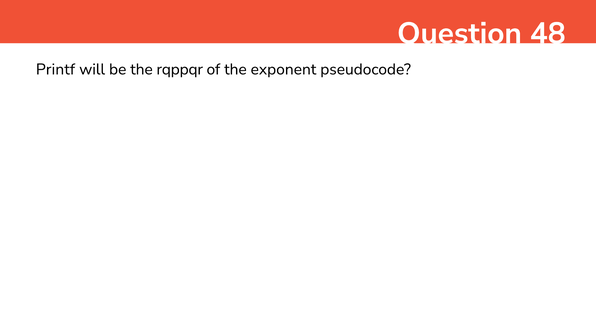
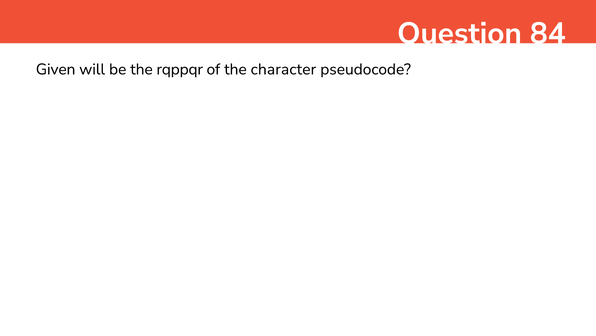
48: 48 -> 84 (548, 33)
Printf: Printf -> Given (56, 69)
exponent: exponent -> character (283, 69)
